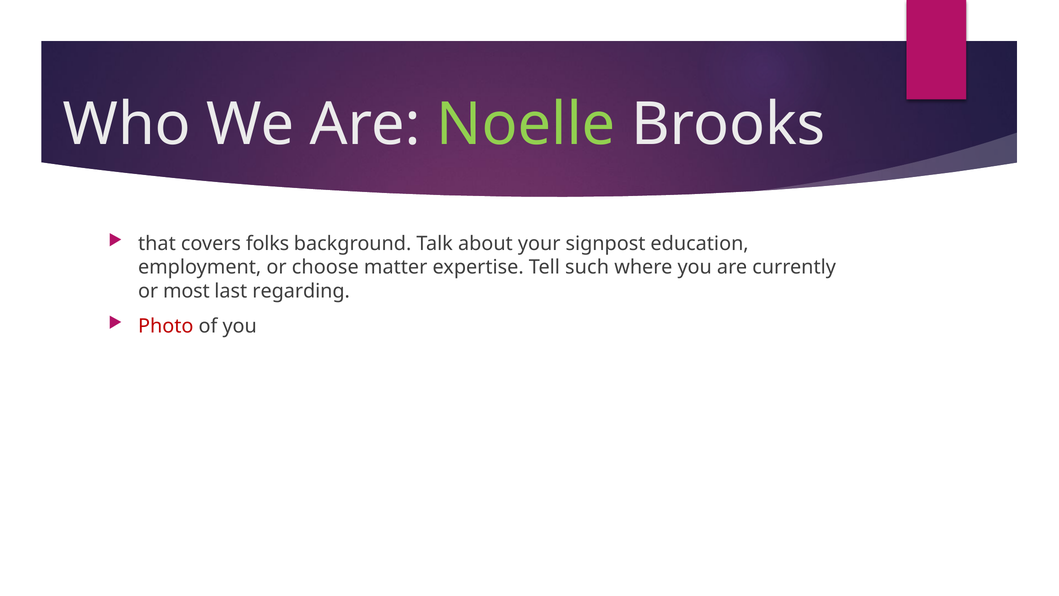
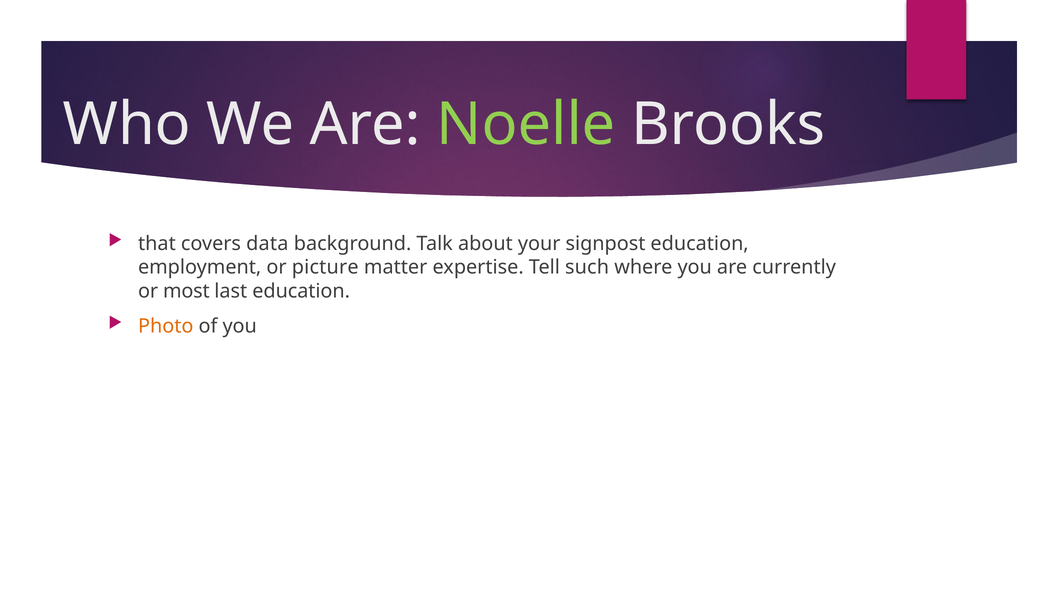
folks: folks -> data (267, 243)
choose: choose -> picture (325, 267)
last regarding: regarding -> education (301, 291)
Photo colour: red -> orange (166, 326)
